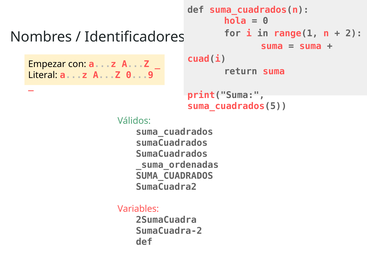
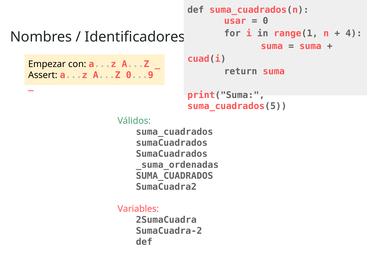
hola: hola -> usar (235, 21)
2: 2 -> 4 (354, 33)
Literal: Literal -> Assert (43, 75)
